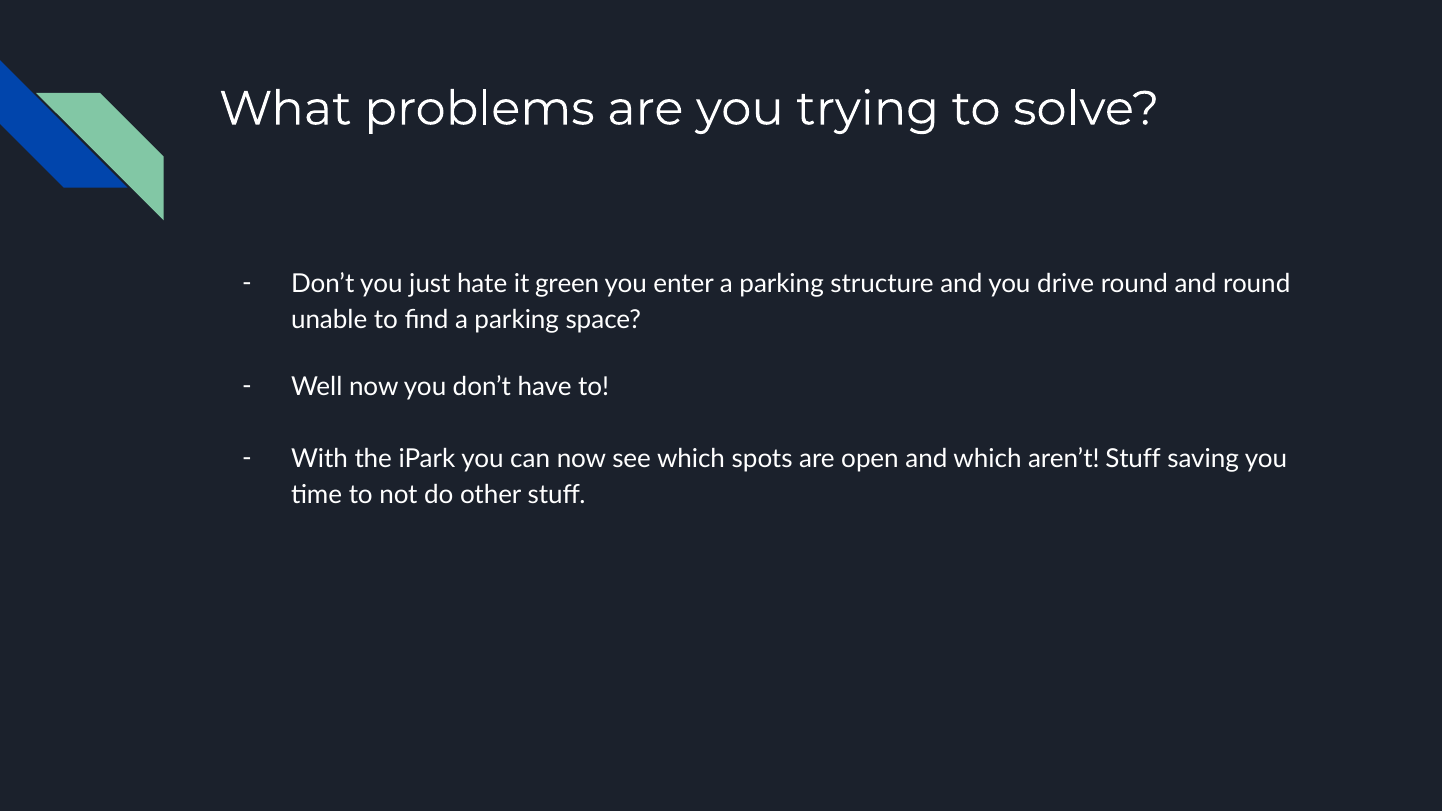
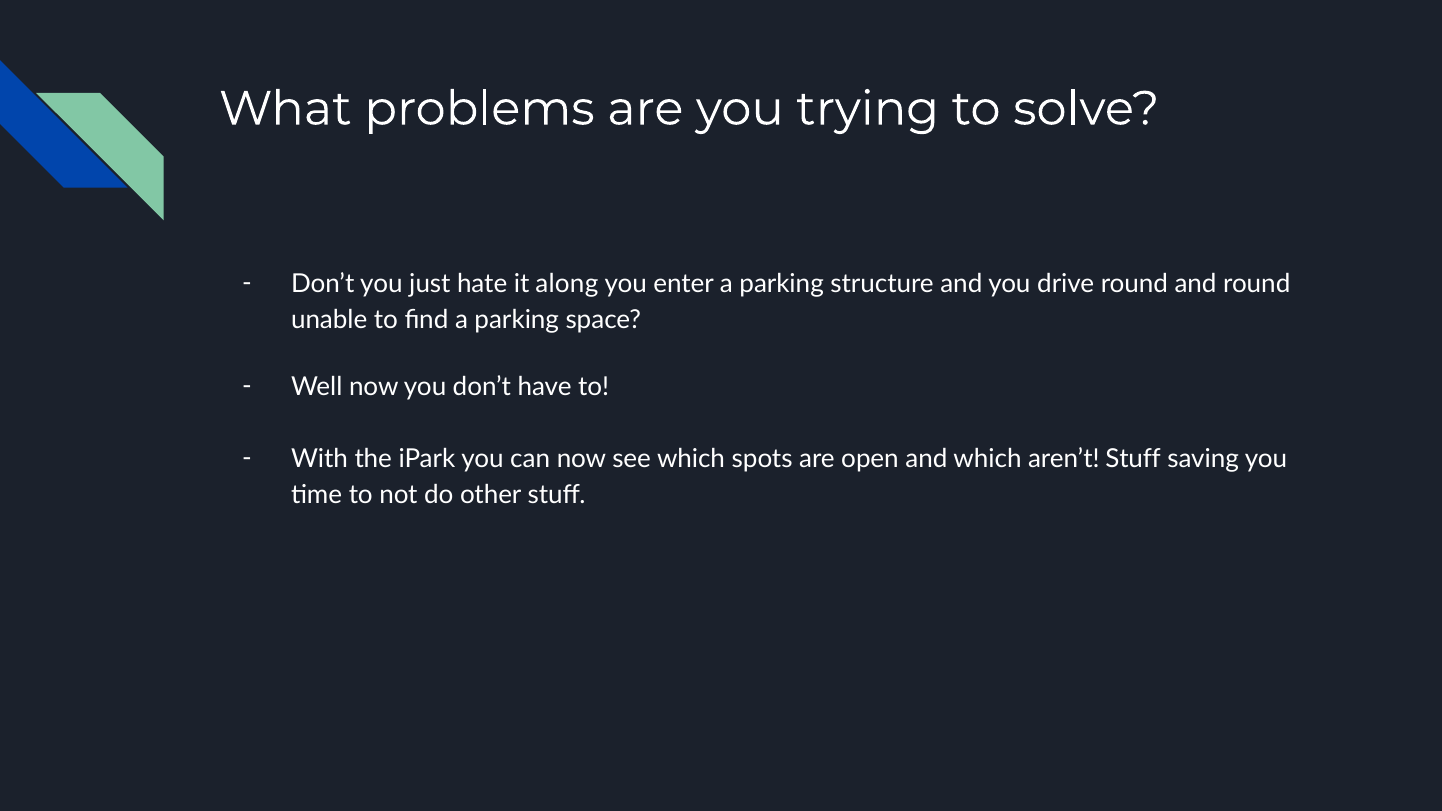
green: green -> along (567, 284)
